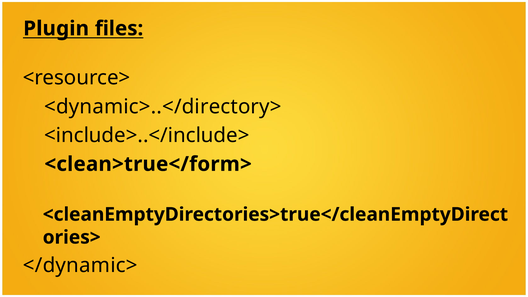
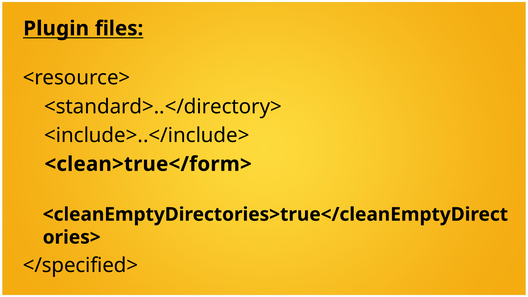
<dynamic>..</directory>: <dynamic>..</directory> -> <standard>..</directory> (163, 107)
</dynamic>: </dynamic> -> </specified> (81, 265)
